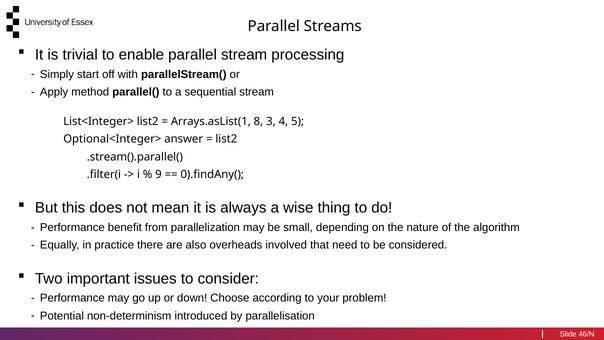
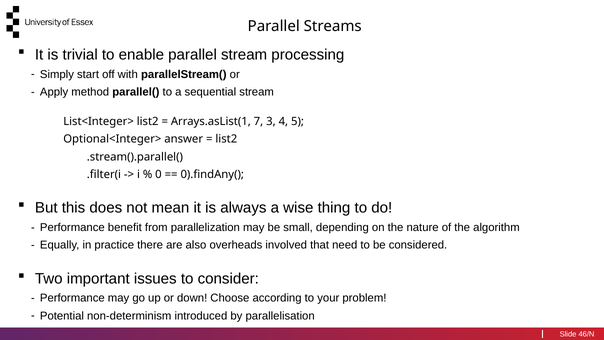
8: 8 -> 7 (259, 121)
9: 9 -> 0 (158, 174)
